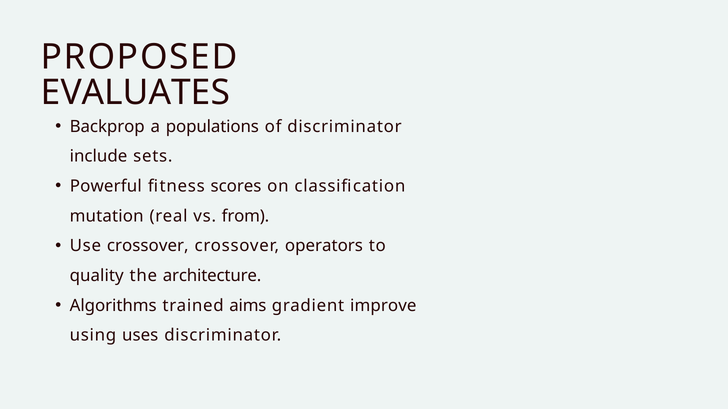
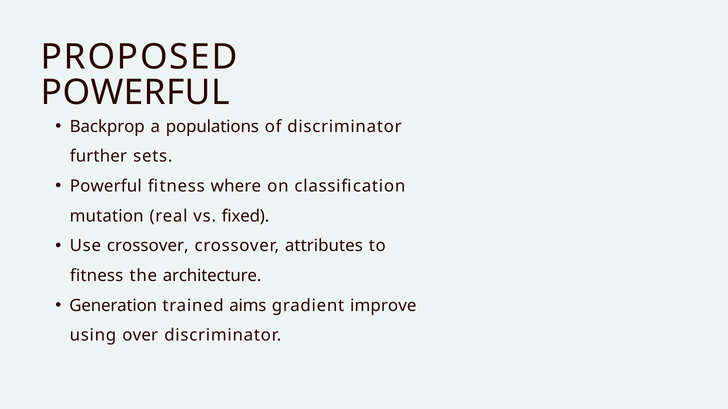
EVALUATES: EVALUATES -> POWERFUL (135, 93)
include: include -> further (98, 157)
scores: scores -> where (236, 186)
from: from -> fixed (246, 216)
operators: operators -> attributes (324, 246)
quality: quality -> fitness (97, 276)
Algorithms: Algorithms -> Generation (113, 306)
uses: uses -> over (140, 336)
